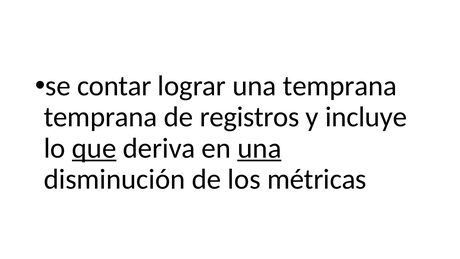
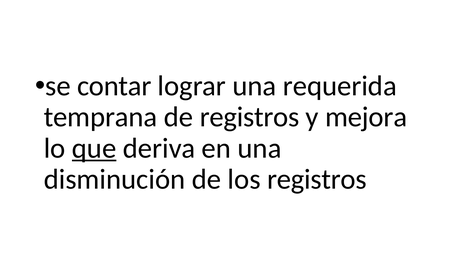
una temprana: temprana -> requerida (340, 86)
incluye: incluye -> mejora (366, 117)
una underline: present -> none (259, 148)
los métricas: métricas -> registros (317, 179)
